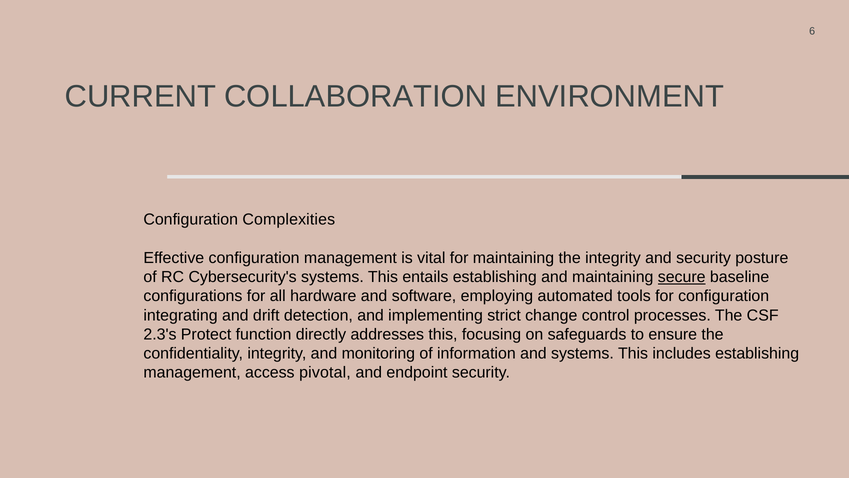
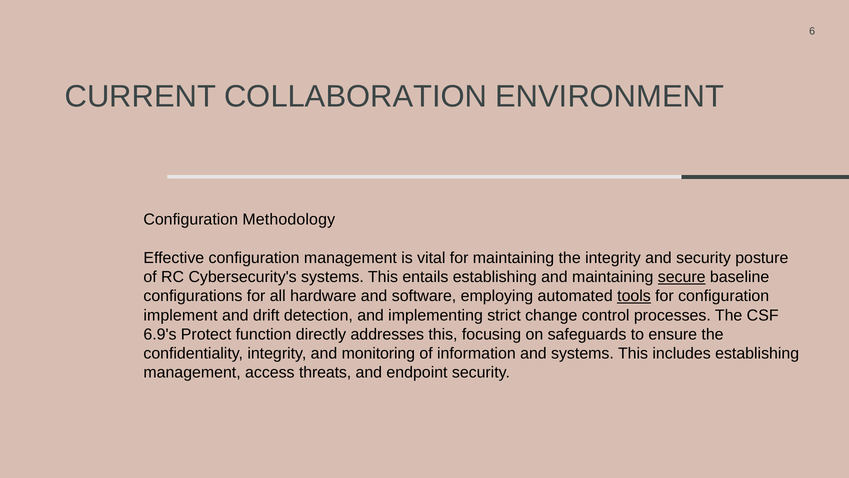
Complexities: Complexities -> Methodology (289, 220)
tools underline: none -> present (634, 296)
integrating: integrating -> implement (181, 315)
2.3's: 2.3's -> 6.9's (160, 334)
pivotal: pivotal -> threats (325, 372)
